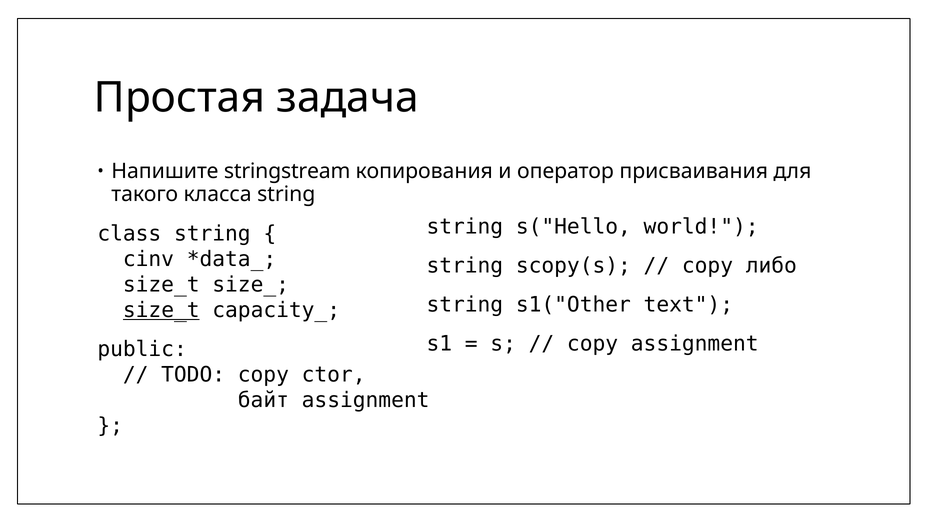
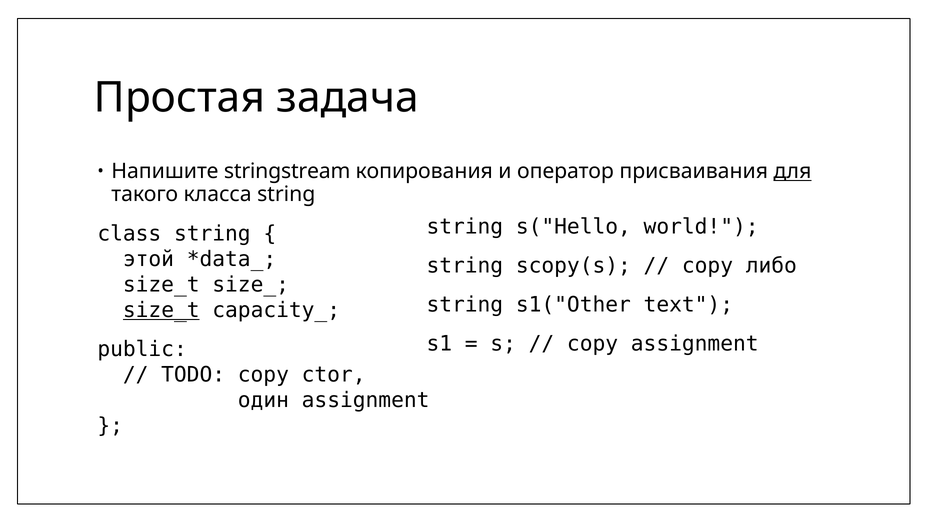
для underline: none -> present (792, 171)
cinv: cinv -> этой (148, 259)
байт: байт -> один (263, 400)
